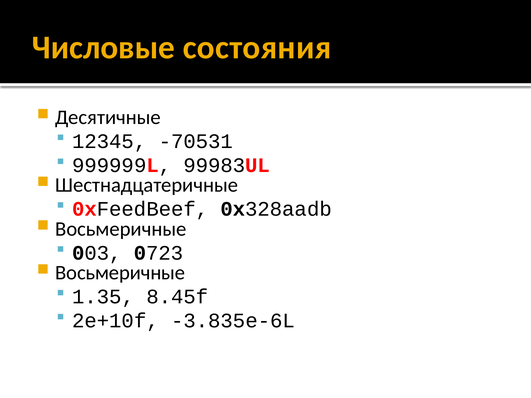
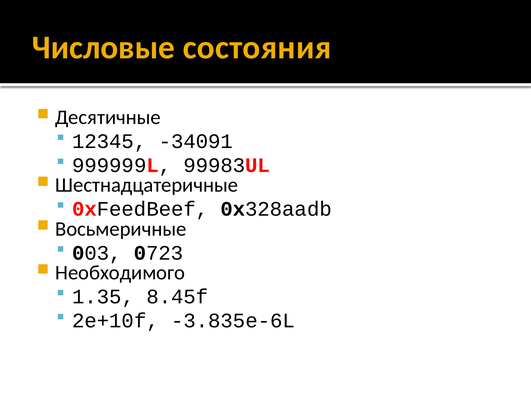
-70531: -70531 -> -34091 (196, 141)
Восьмеричные: Восьмеричные -> Необходимого (120, 273)
